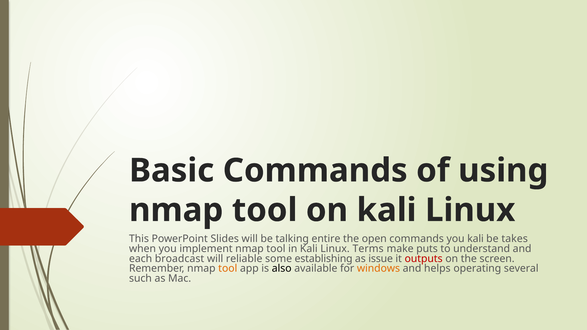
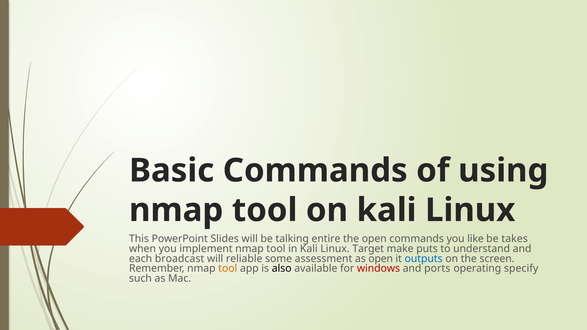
you kali: kali -> like (475, 239)
Terms: Terms -> Target (368, 249)
establishing: establishing -> assessment (324, 259)
as issue: issue -> open (381, 259)
outputs colour: red -> blue (424, 259)
windows colour: orange -> red (378, 269)
helps: helps -> ports (437, 269)
several: several -> specify (521, 269)
